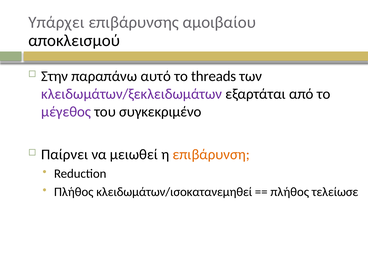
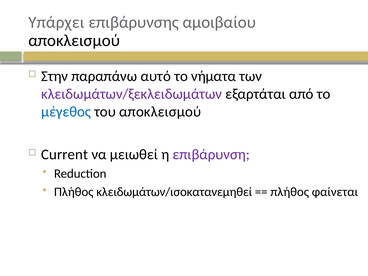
threads: threads -> νήματα (214, 76)
μέγεθος colour: purple -> blue (66, 112)
του συγκεκριμένο: συγκεκριμένο -> αποκλεισμού (160, 112)
Παίρνει: Παίρνει -> Current (65, 154)
επιβάρυνση colour: orange -> purple (211, 154)
τελείωσε: τελείωσε -> φαίνεται (335, 192)
